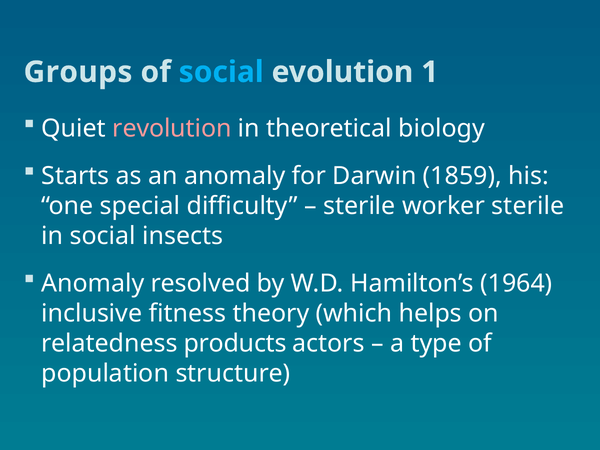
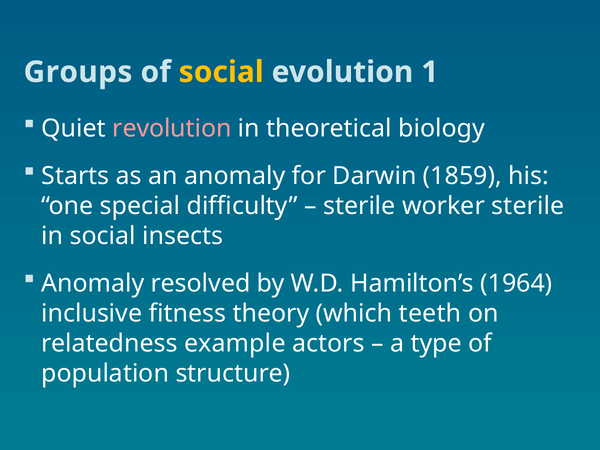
social colour: light blue -> yellow (221, 72)
helps: helps -> teeth (430, 313)
products: products -> example (235, 343)
